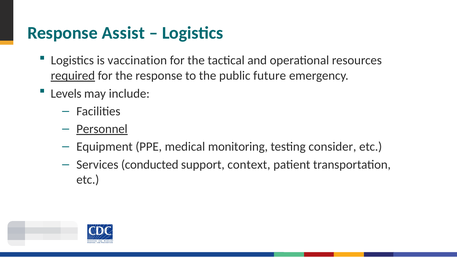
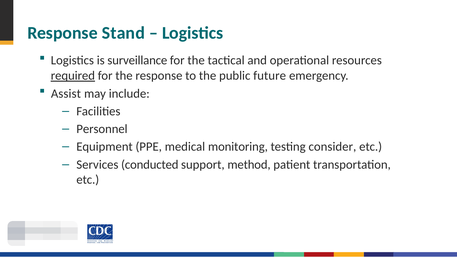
Assist: Assist -> Stand (123, 33)
vaccination: vaccination -> surveillance (137, 60)
Levels: Levels -> Assist (66, 94)
Personnel underline: present -> none (102, 129)
context: context -> method (249, 165)
